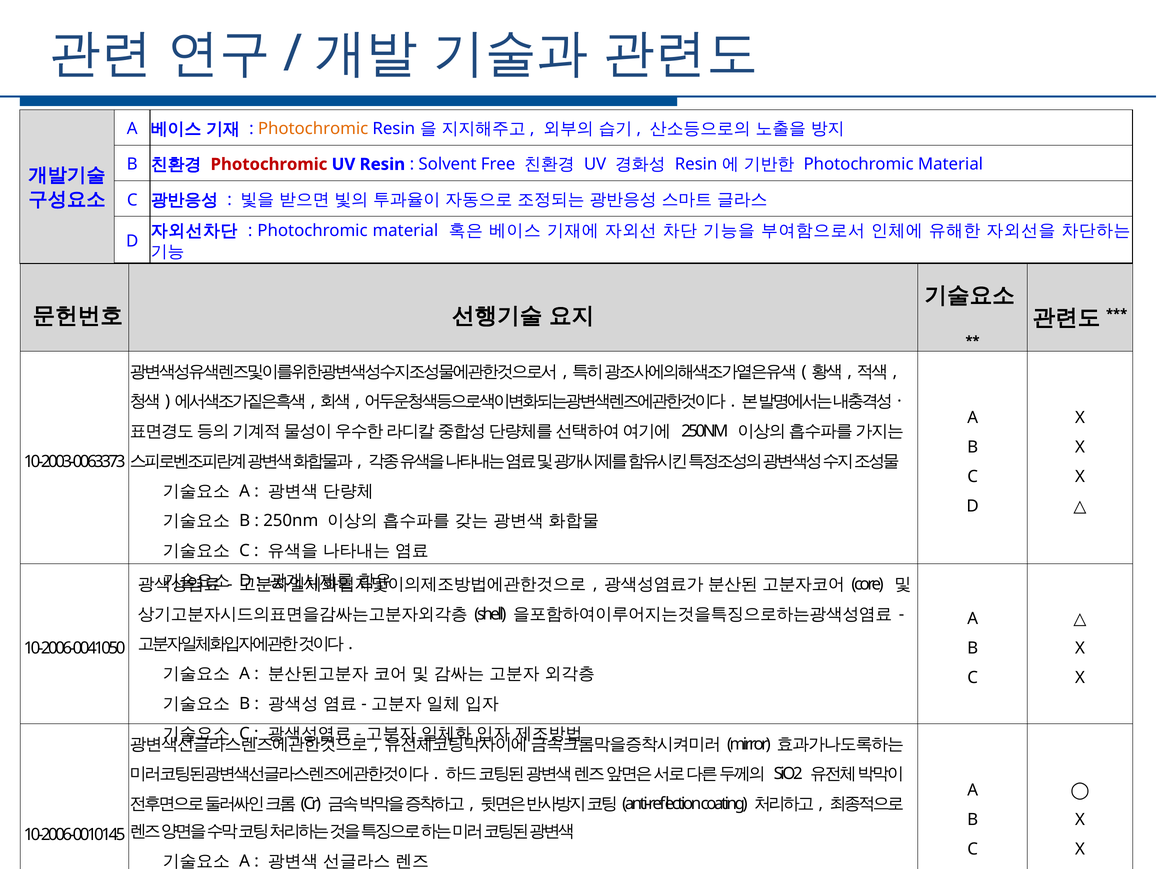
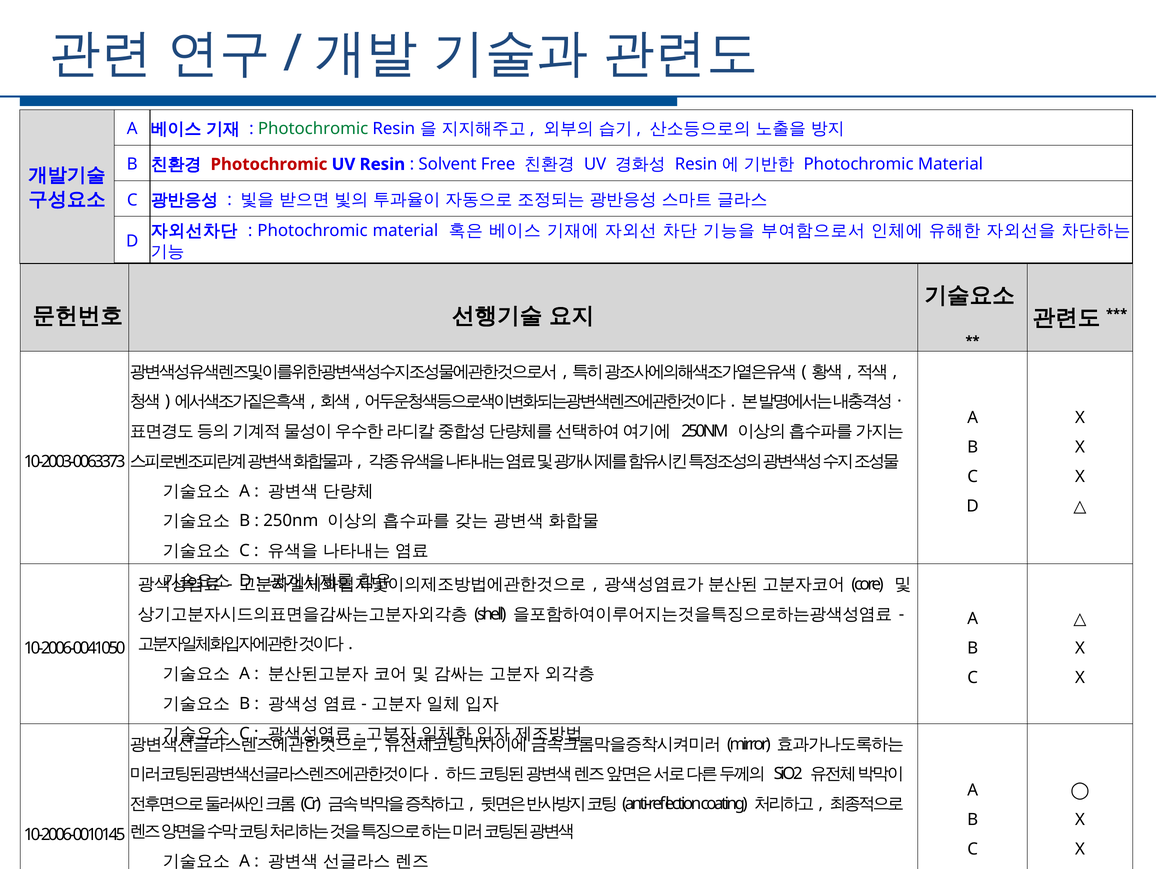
Photochromic colour: orange -> green (313, 129)
